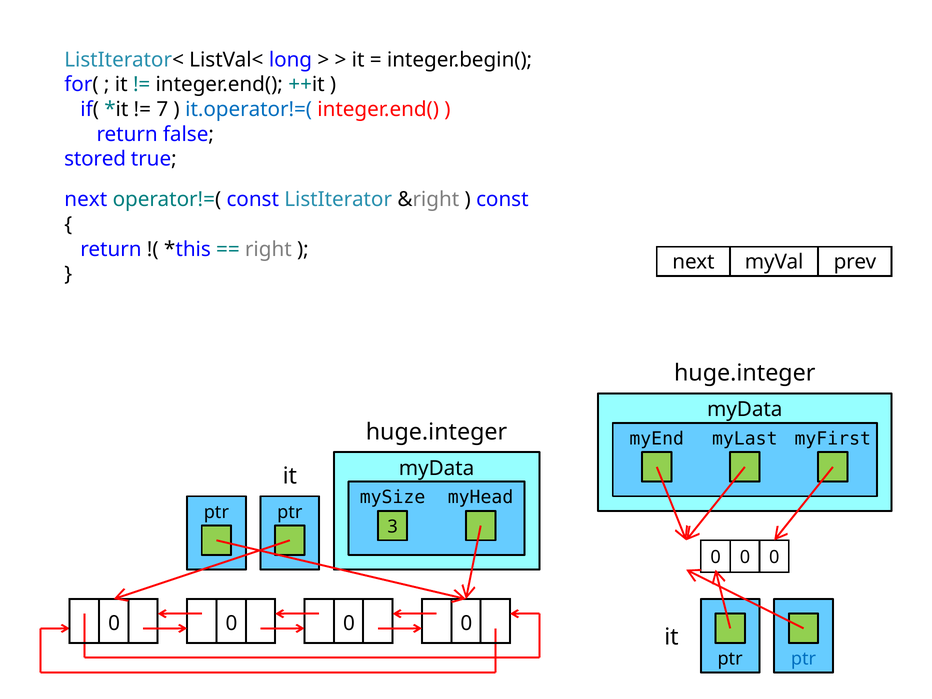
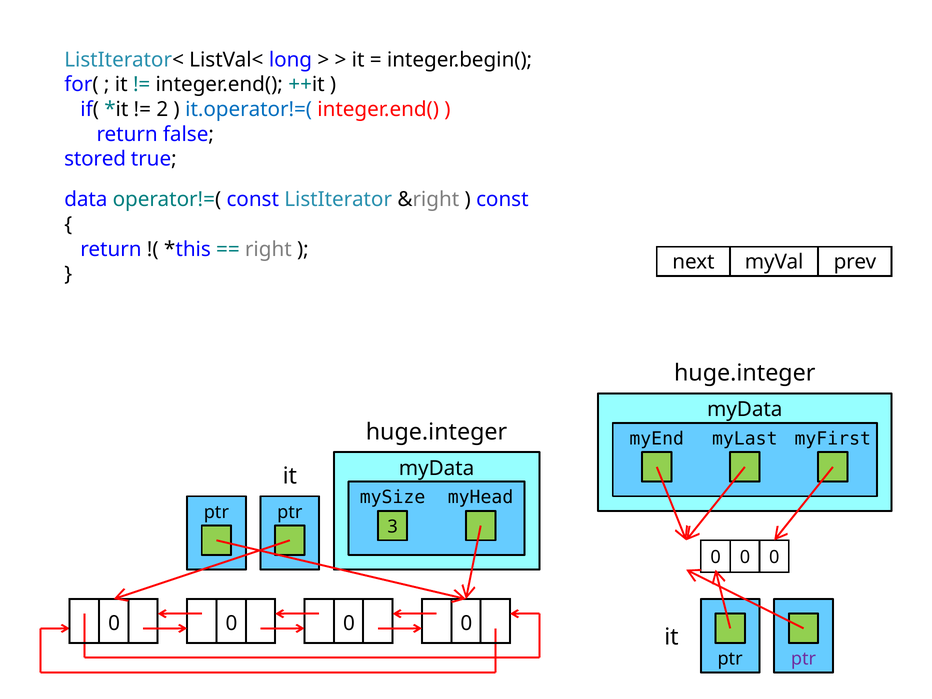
7: 7 -> 2 (162, 109)
next: next -> data (86, 200)
ptr colour: blue -> purple (804, 659)
